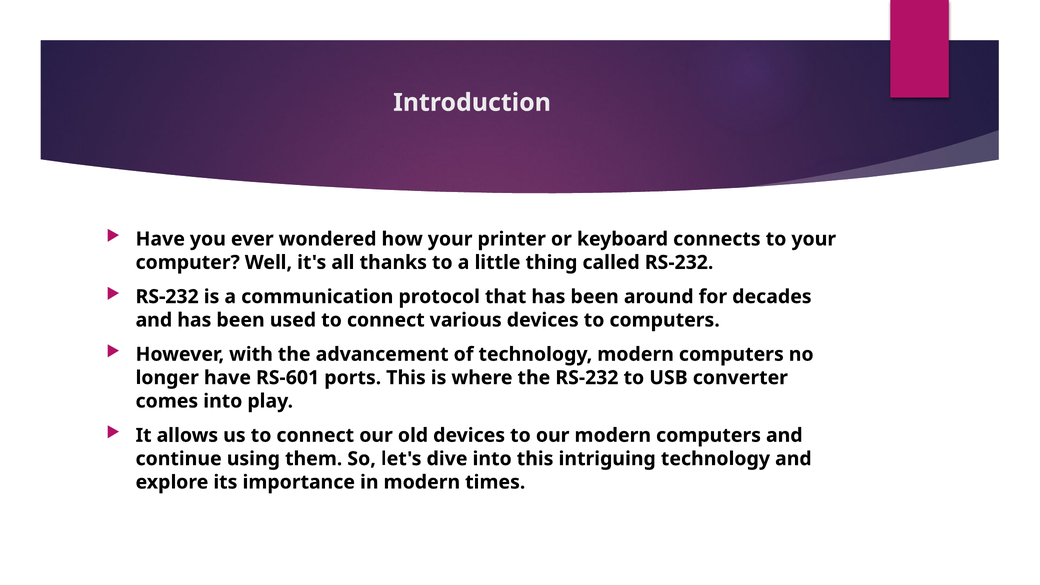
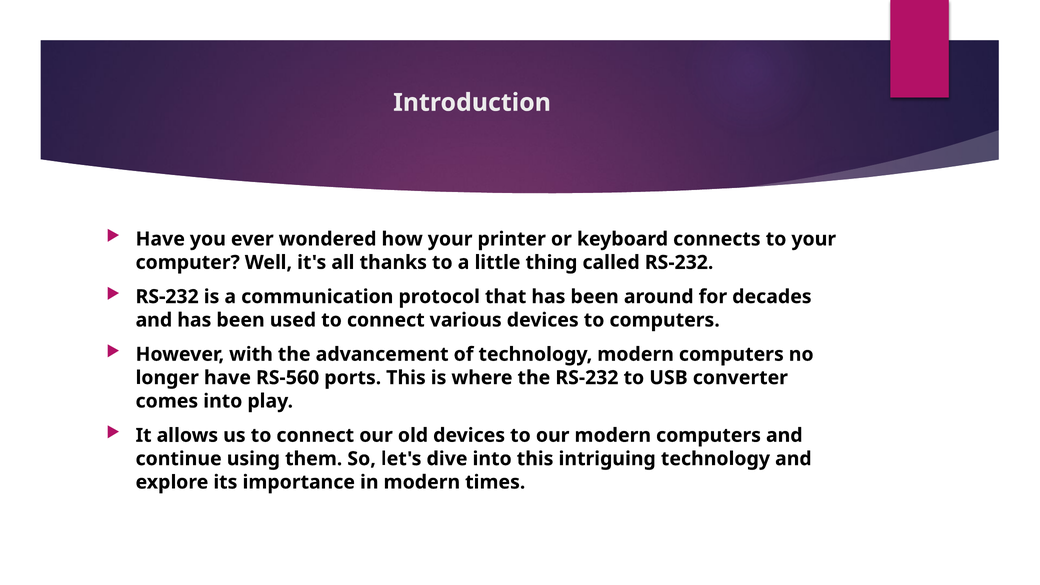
RS-601: RS-601 -> RS-560 (288, 378)
